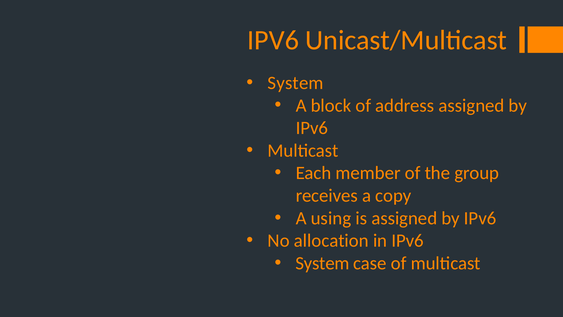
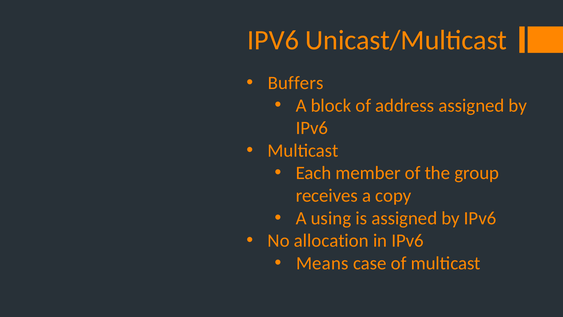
System: System -> Buffers (296, 83)
System: System -> Means (322, 263)
